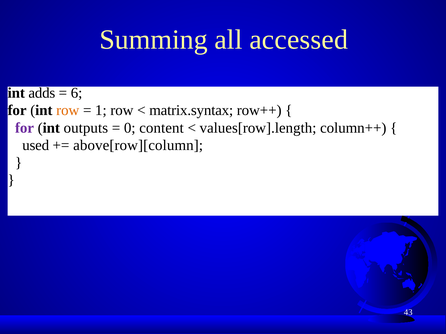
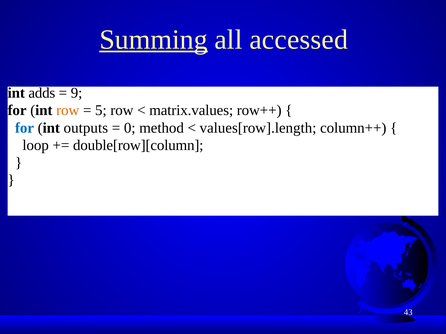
Summing underline: none -> present (154, 40)
6: 6 -> 9 (77, 93)
1: 1 -> 5 (101, 111)
matrix.syntax: matrix.syntax -> matrix.values (191, 111)
for colour: purple -> blue (24, 128)
content: content -> method (162, 128)
used: used -> loop (36, 145)
above[row][column: above[row][column -> double[row][column (138, 145)
